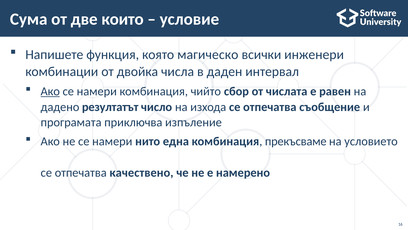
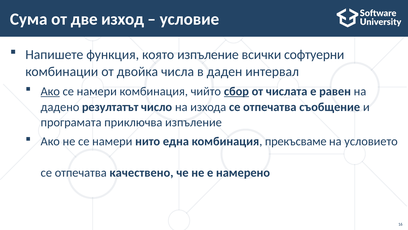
които: които -> изход (123, 19)
която магическо: магическо -> изпъление (208, 54)
инженери: инженери -> софтуерни (314, 54)
сбор underline: none -> present (236, 91)
